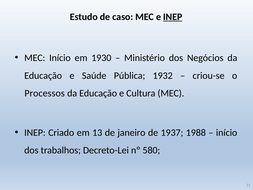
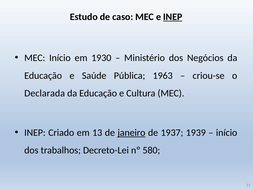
1932: 1932 -> 1963 (163, 75)
Processos: Processos -> Declarada (45, 93)
janeiro underline: none -> present (131, 132)
1988: 1988 -> 1939 (196, 132)
